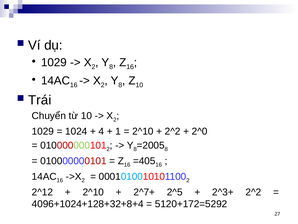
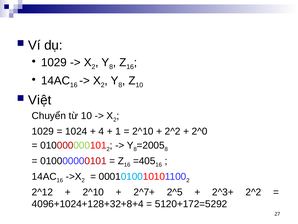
Trái: Trái -> Việt (40, 100)
